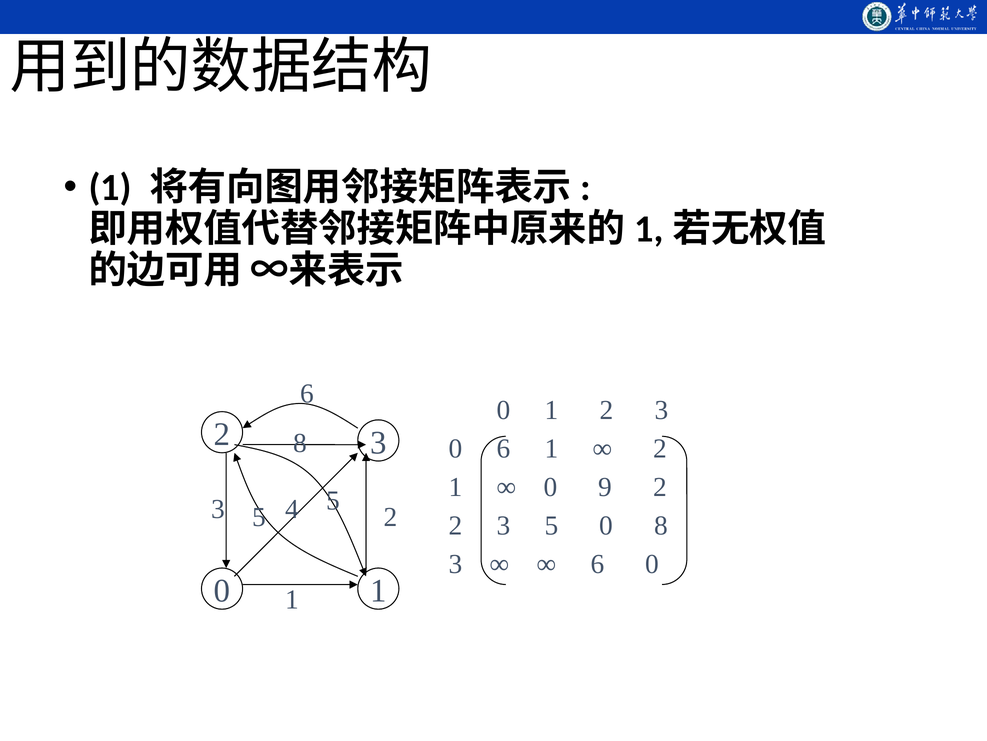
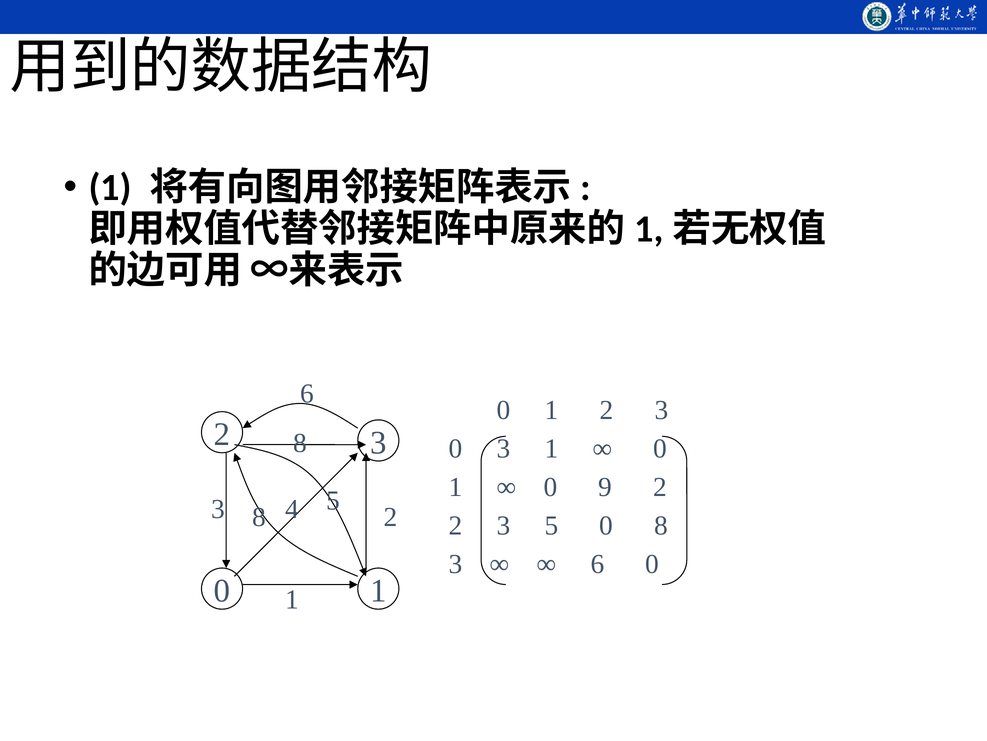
6: 6 -> 3 (504, 448)
2: 2 -> 0 (660, 448)
5: 5 -> 8 (259, 517)
